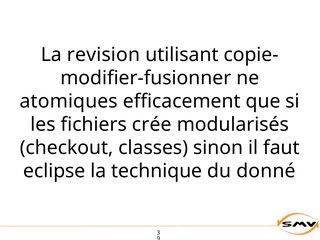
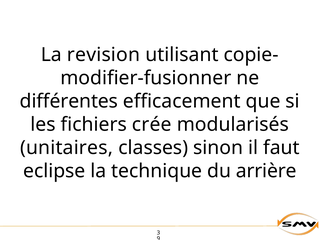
atomiques: atomiques -> différentes (69, 101)
checkout: checkout -> unitaires (66, 148)
donné: donné -> arrière (266, 171)
